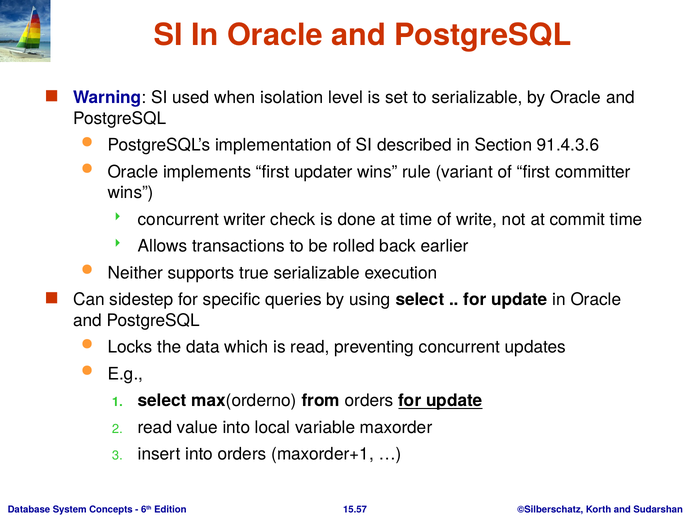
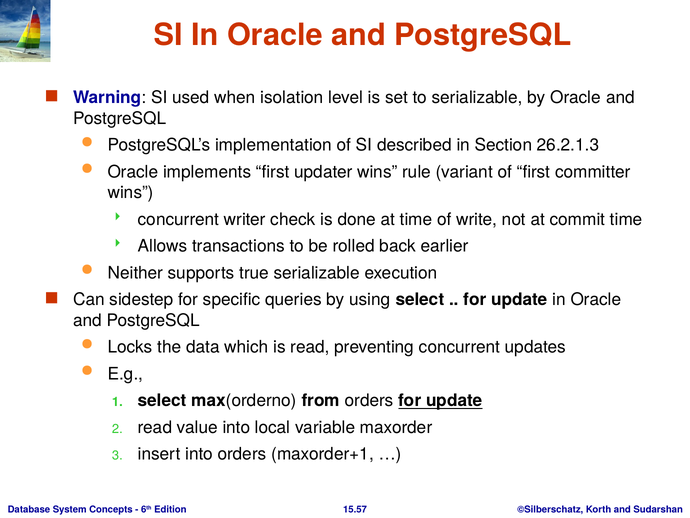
91.4.3.6: 91.4.3.6 -> 26.2.1.3 (568, 145)
